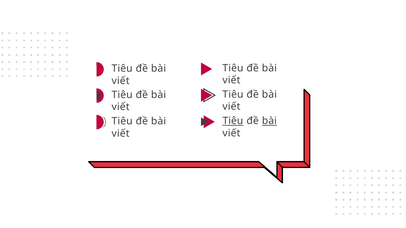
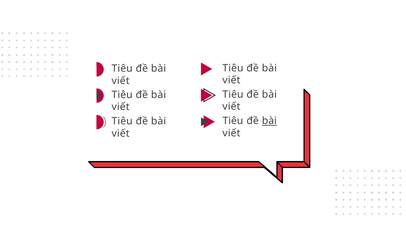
Tiêu underline: present -> none (233, 121)
